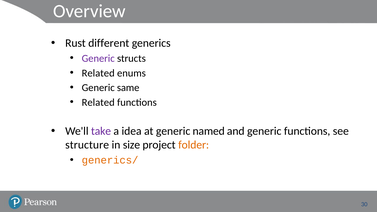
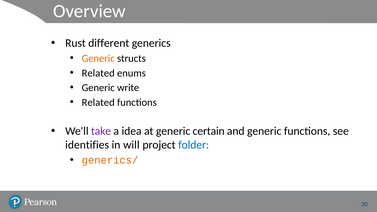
Generic colour: purple -> orange (98, 58)
same: same -> write (128, 88)
named: named -> certain (209, 131)
structure: structure -> identifies (87, 145)
size: size -> will (131, 145)
folder colour: orange -> blue (194, 145)
